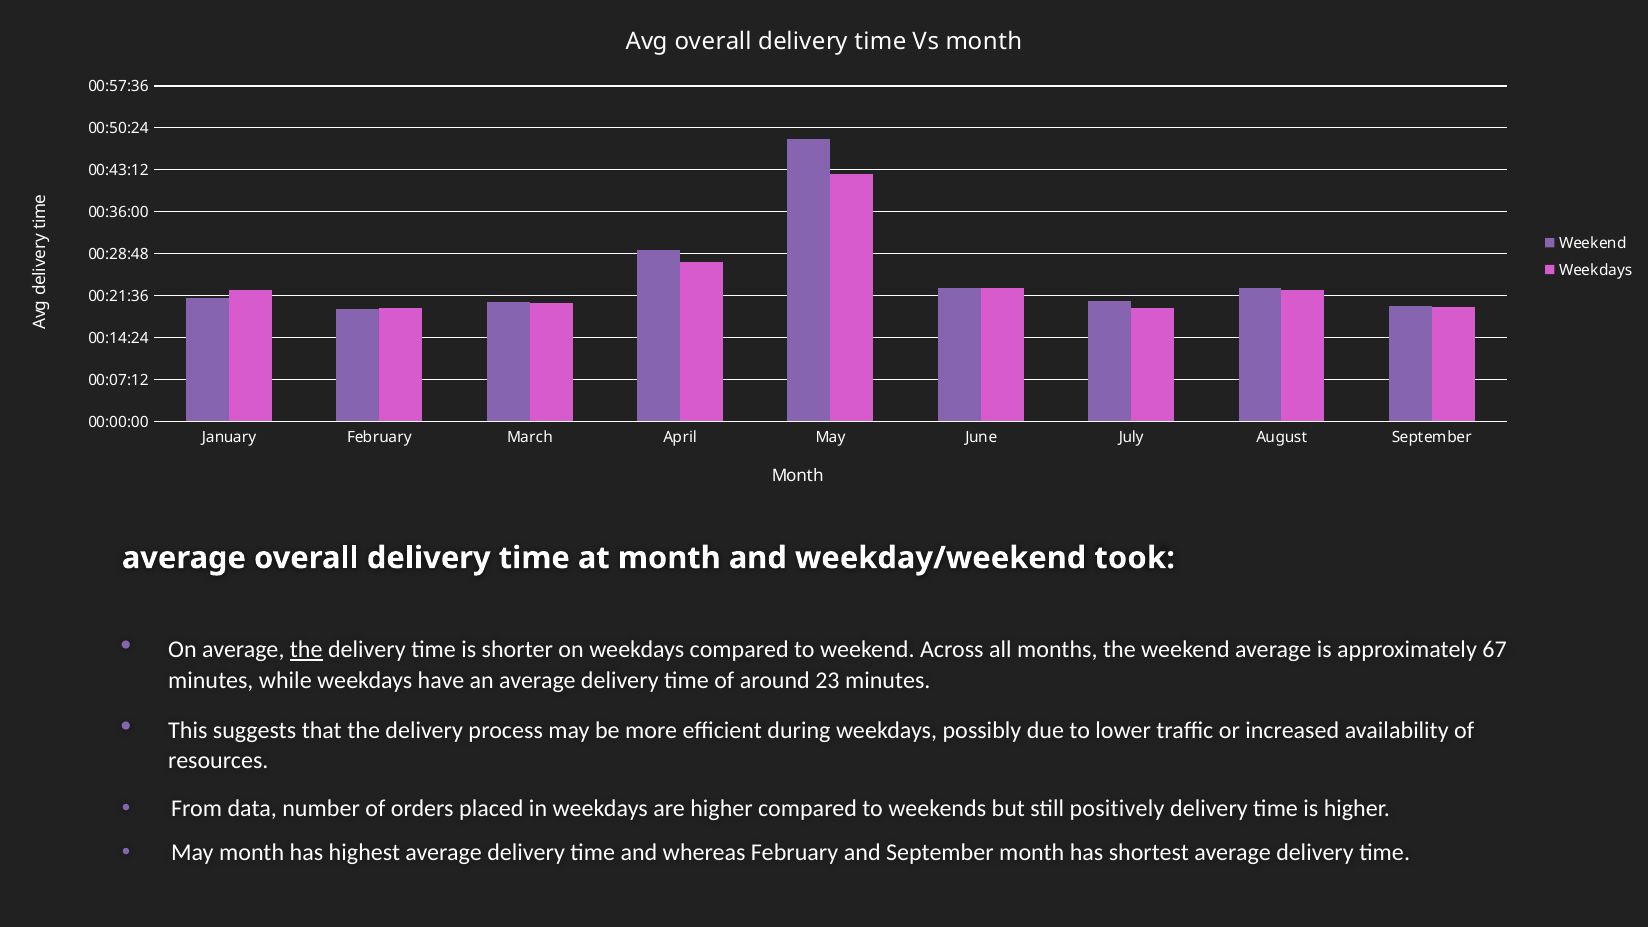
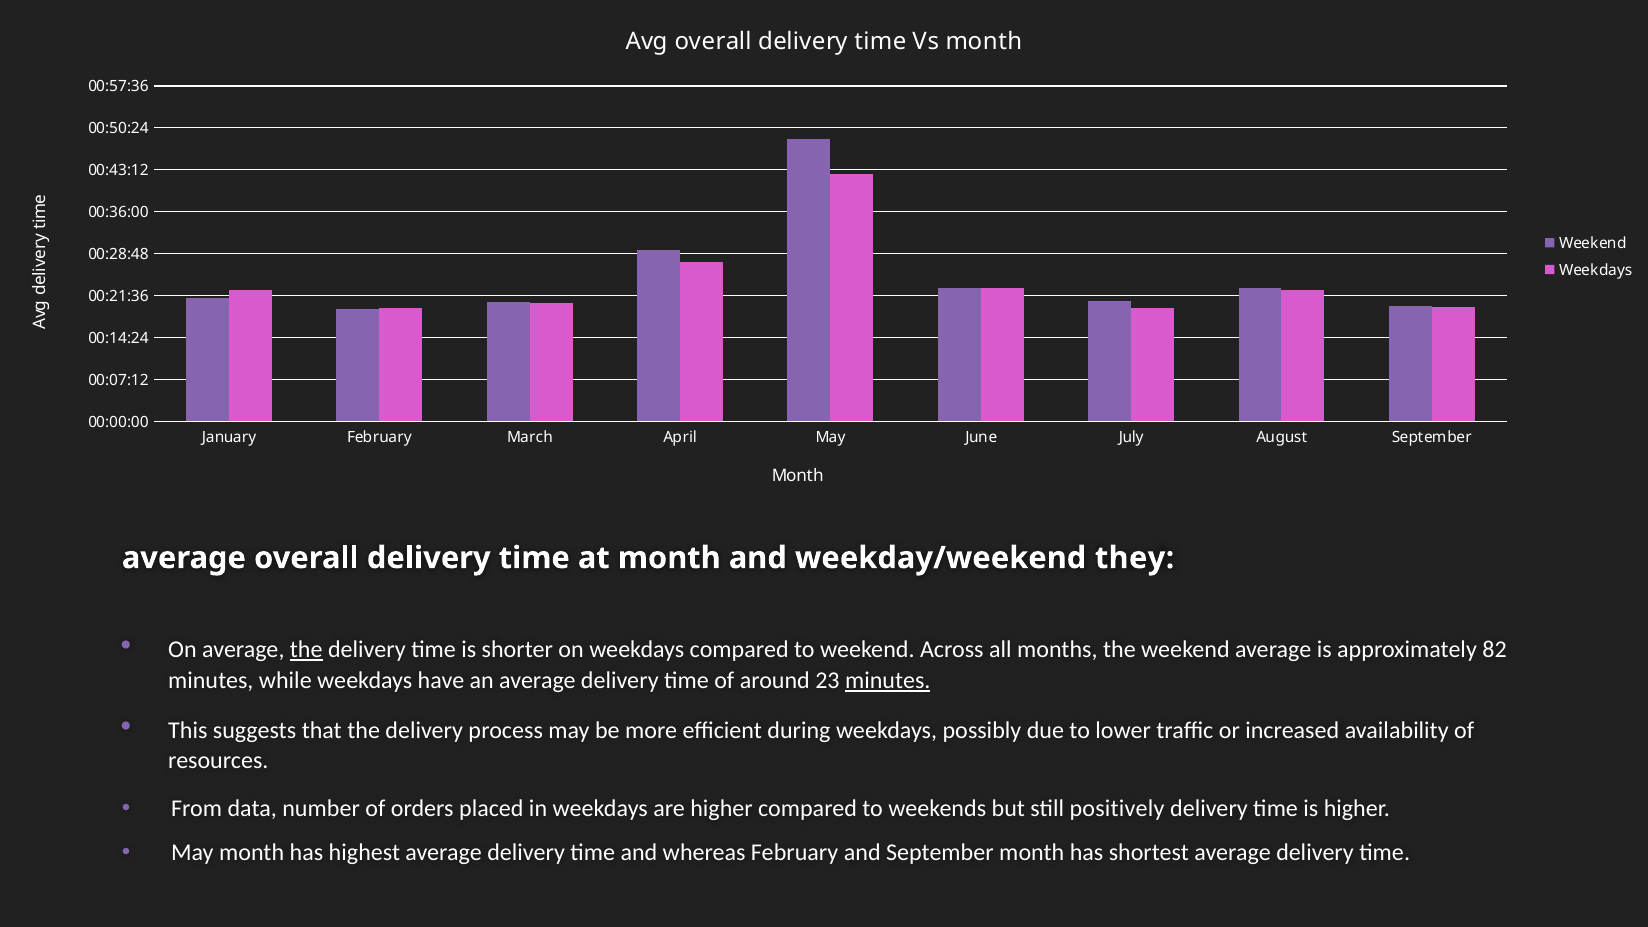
took: took -> they (1135, 558)
67: 67 -> 82 (1495, 650)
minutes underline: none -> present (888, 681)
